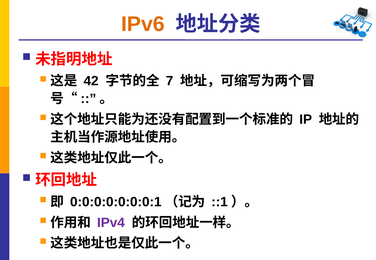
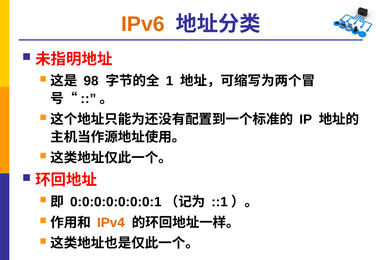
42: 42 -> 98 (91, 81)
7: 7 -> 1 (170, 81)
IPv4 colour: purple -> orange (111, 223)
